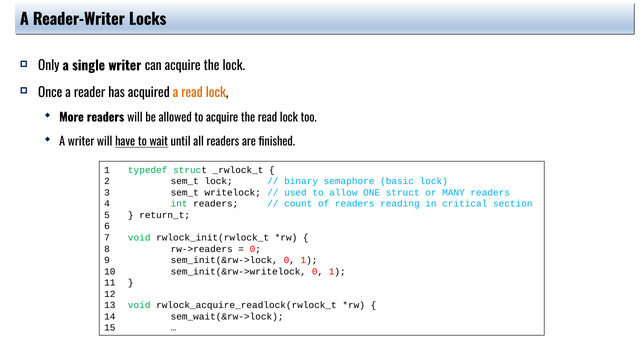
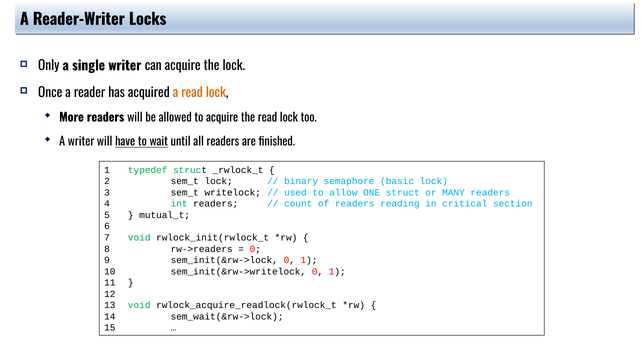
return_t: return_t -> mutual_t (165, 215)
